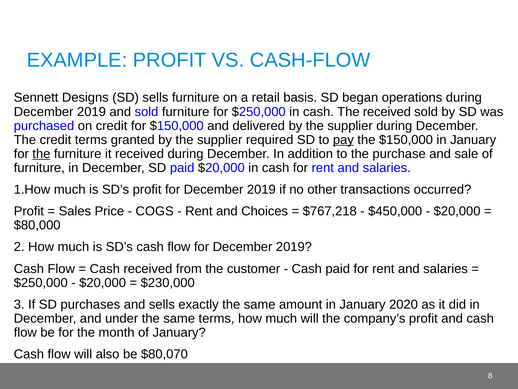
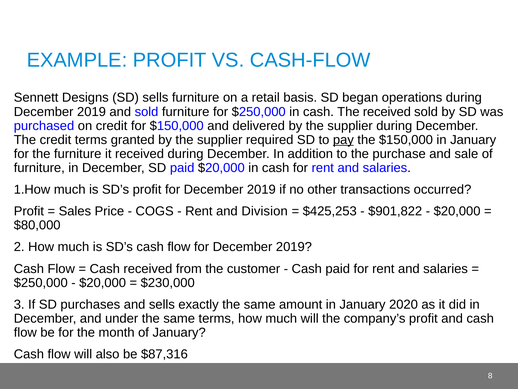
the underline: present -> none (41, 154)
Choices: Choices -> Division (265, 211)
$767,218: $767,218 -> $425,253 (330, 211)
$450,000: $450,000 -> $901,822 (395, 211)
$80,070: $80,070 -> $87,316 (164, 354)
